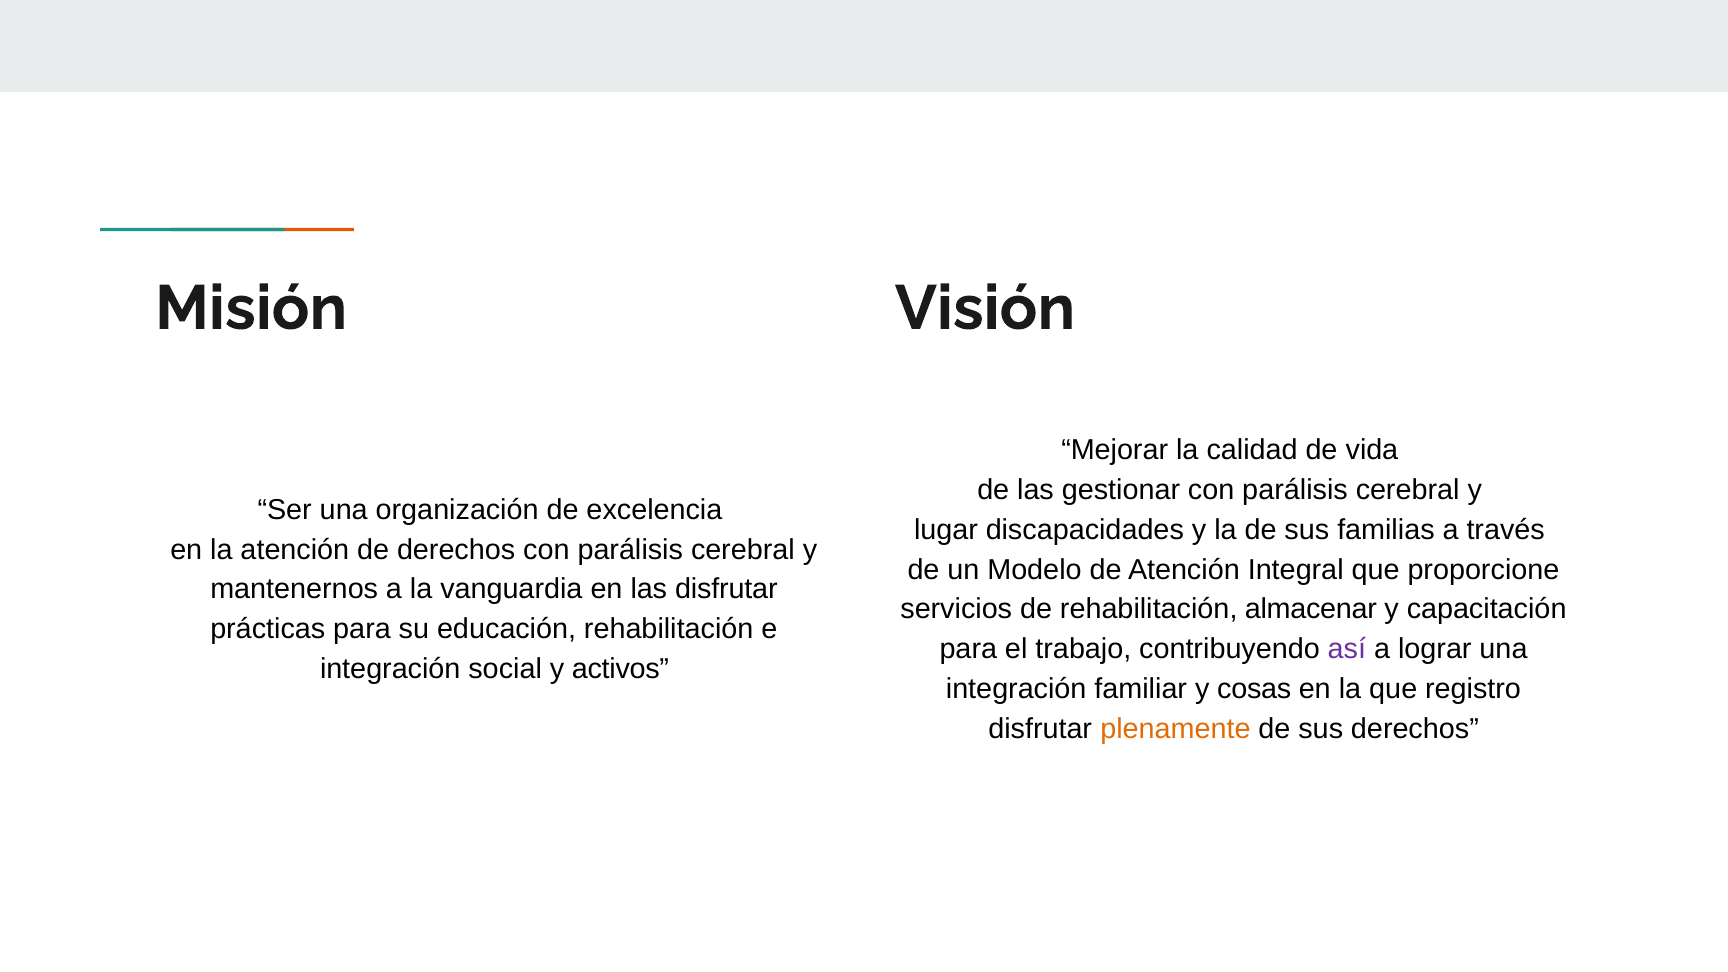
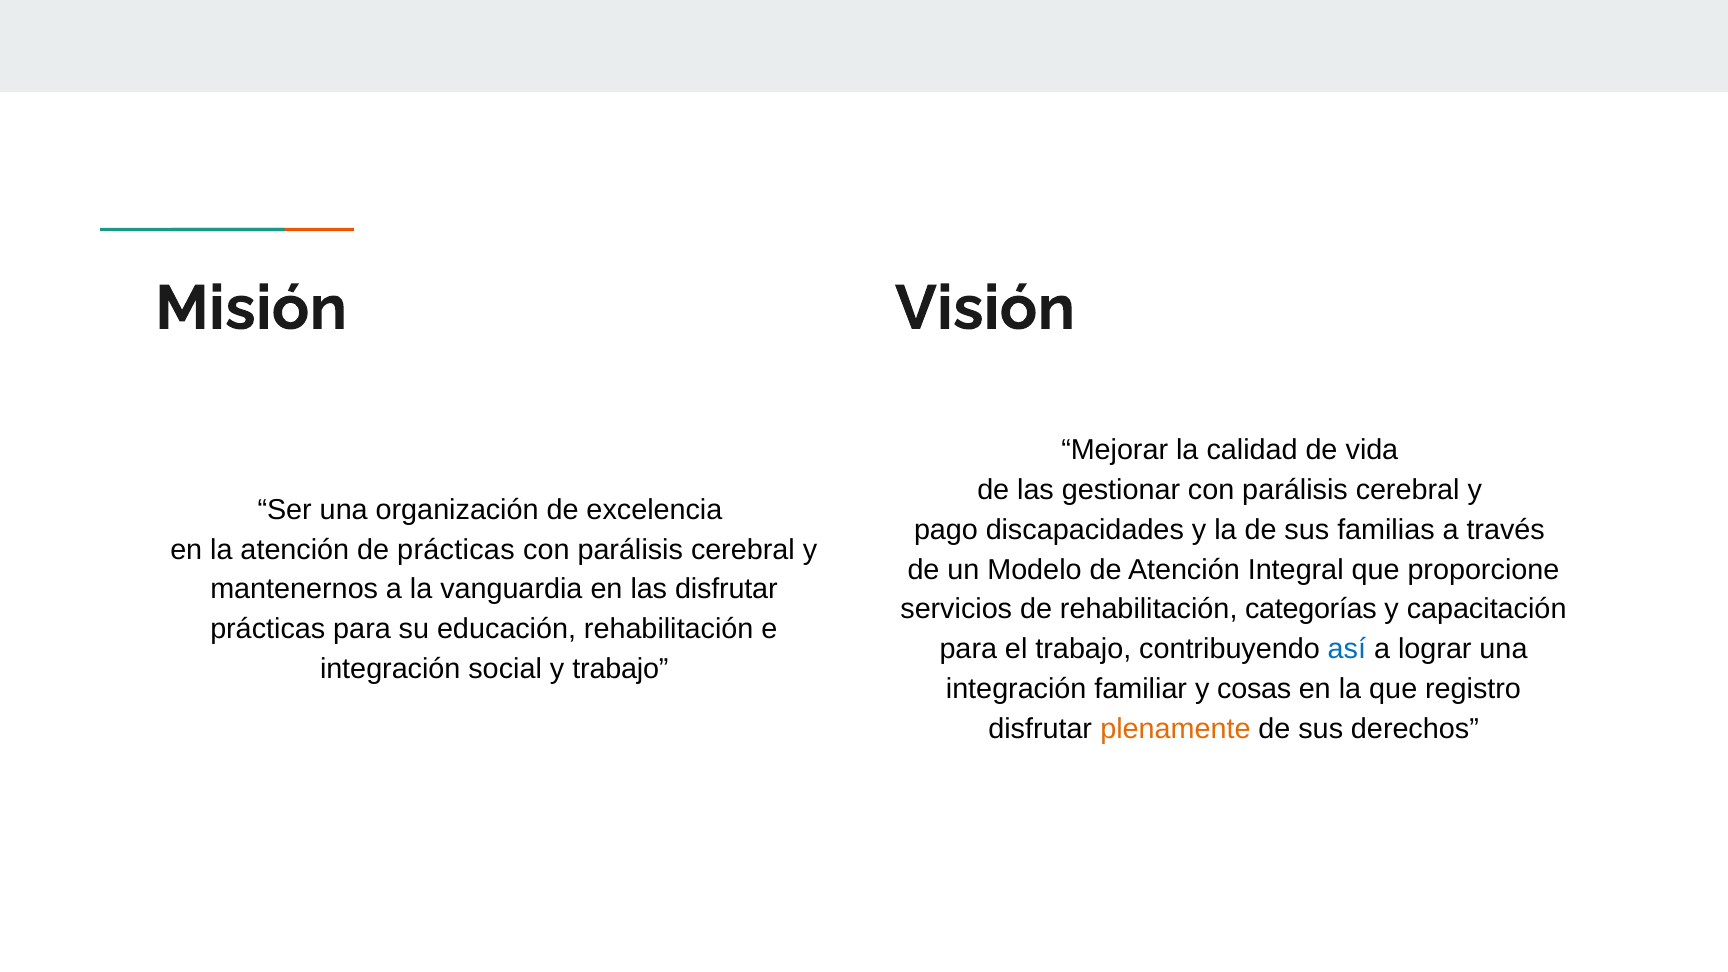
lugar: lugar -> pago (946, 530)
de derechos: derechos -> prácticas (456, 550)
almacenar: almacenar -> categorías (1311, 609)
así colour: purple -> blue (1347, 649)
y activos: activos -> trabajo (620, 669)
